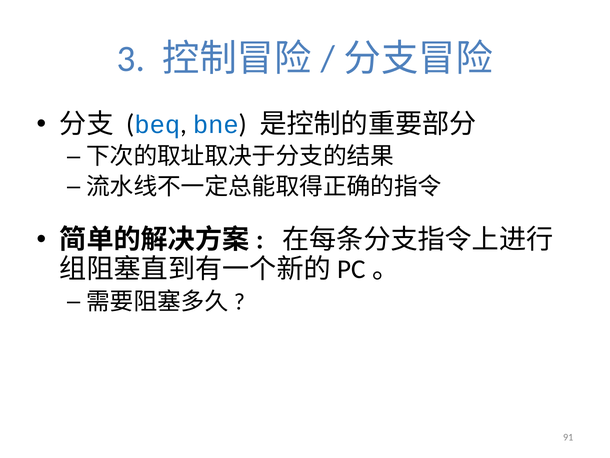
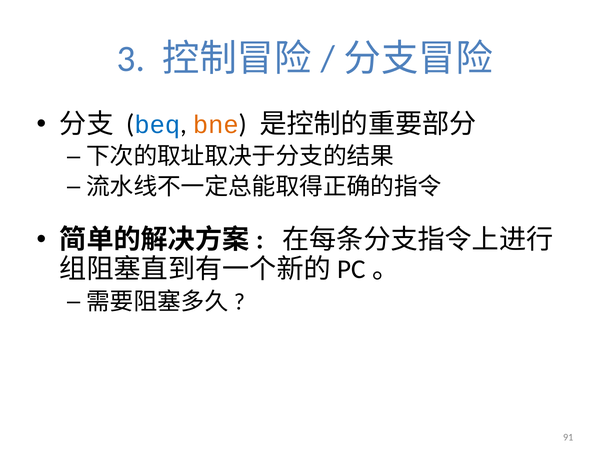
bne colour: blue -> orange (216, 125)
